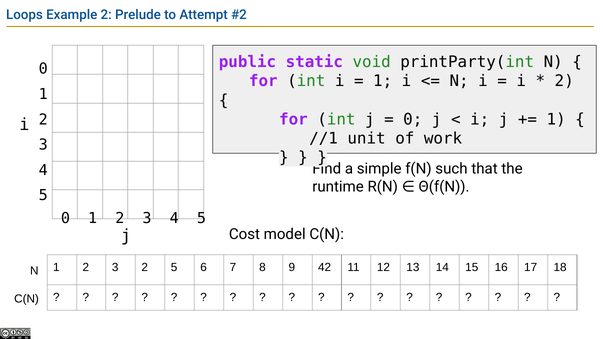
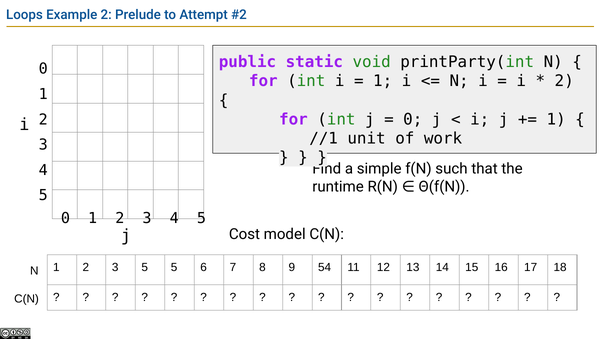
3 2: 2 -> 5 (145, 268)
42: 42 -> 54 (325, 268)
